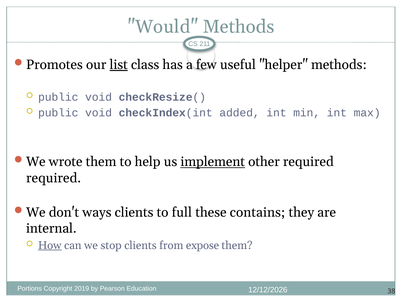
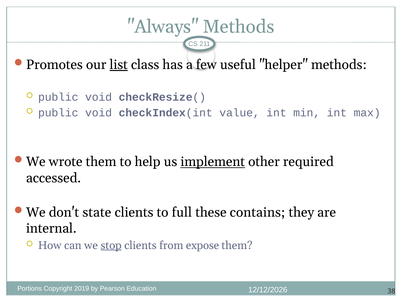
Would: Would -> Always (163, 27)
added: added -> value (240, 113)
required: required -> accessed (54, 178)
ways: ways -> state (97, 212)
How underline: present -> none (50, 245)
stop underline: none -> present (111, 245)
